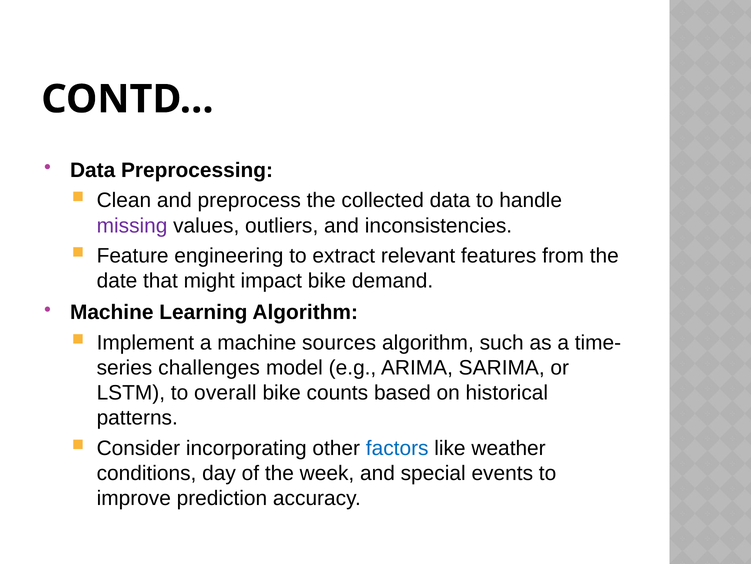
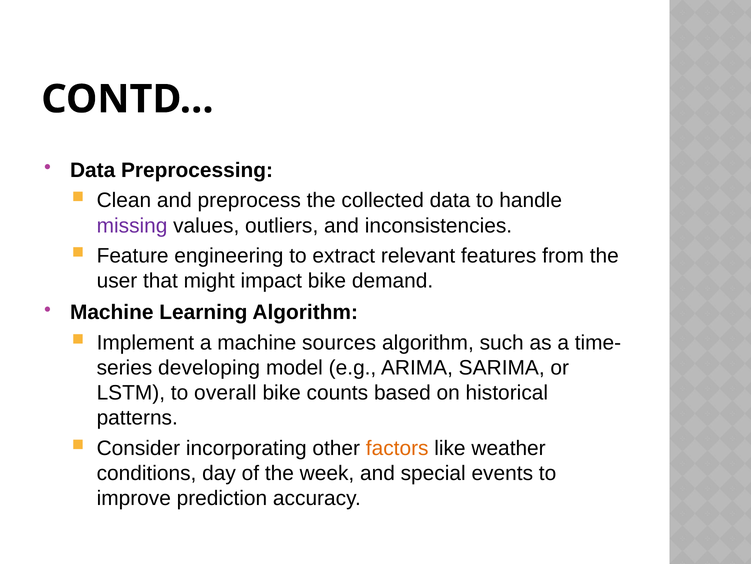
date: date -> user (117, 281)
challenges: challenges -> developing (209, 367)
factors colour: blue -> orange (397, 448)
